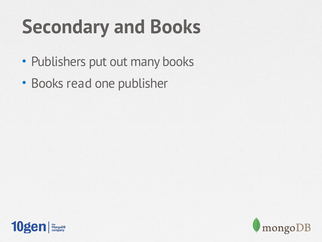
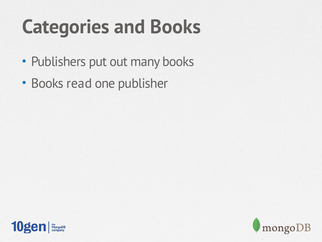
Secondary: Secondary -> Categories (66, 27)
